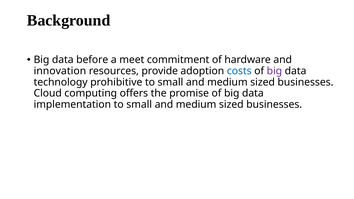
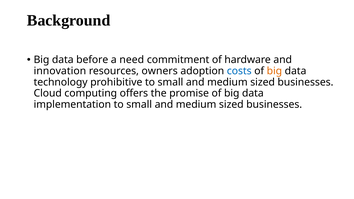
meet: meet -> need (132, 60)
provide: provide -> owners (160, 71)
big colour: purple -> orange (274, 71)
